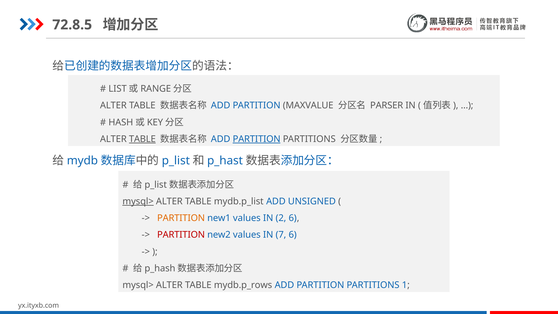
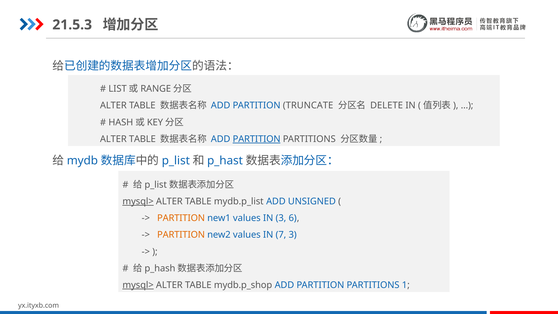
72.8.5: 72.8.5 -> 21.5.3 (72, 25)
MAXVALUE: MAXVALUE -> TRUNCATE (308, 106)
PARSER: PARSER -> DELETE (387, 106)
TABLE underline: present -> none (142, 139)
IN 2: 2 -> 3 (281, 218)
PARTITION colour: red -> orange (181, 235)
7 6: 6 -> 3 (293, 235)
mysql> underline: none -> present (138, 285)
mydb.p_rows: mydb.p_rows -> mydb.p_shop (243, 285)
